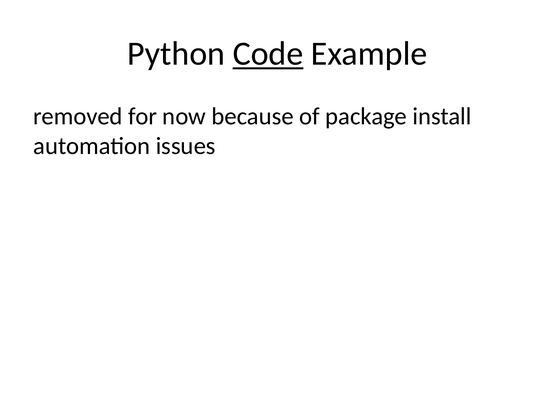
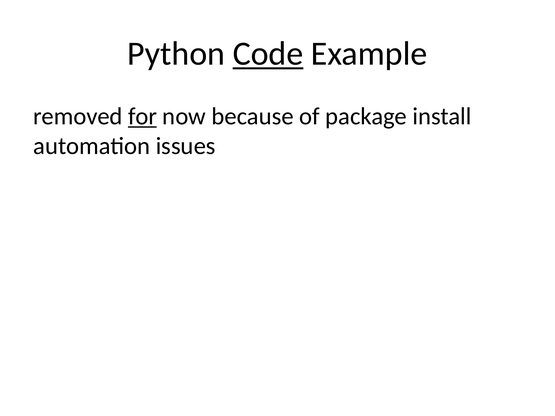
for underline: none -> present (143, 116)
